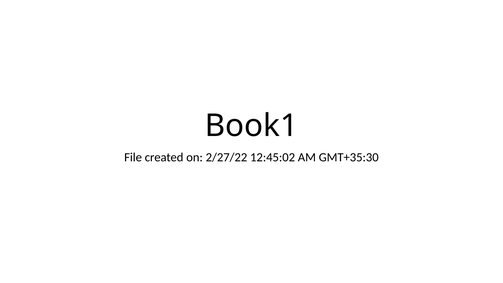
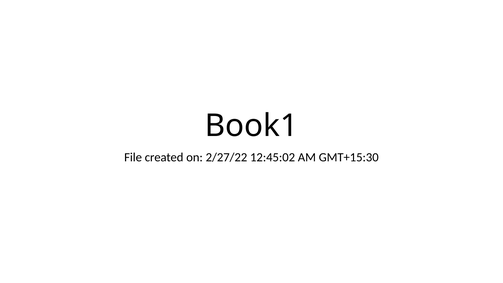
GMT+35:30: GMT+35:30 -> GMT+15:30 (349, 157)
